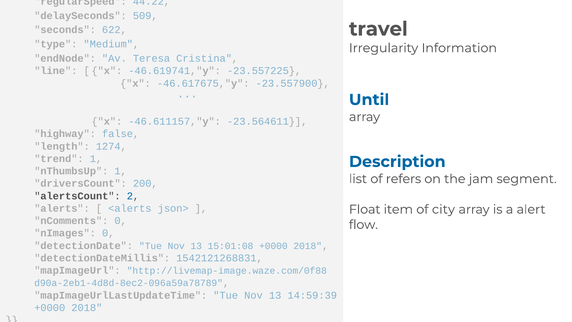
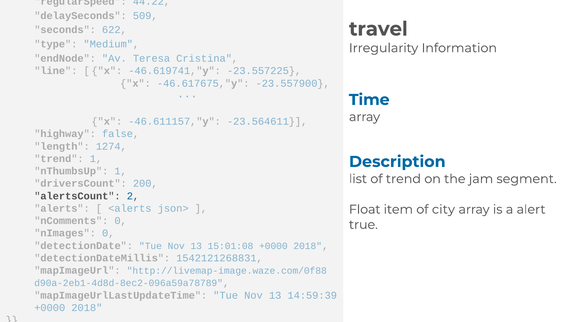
Until: Until -> Time (369, 100)
of refers: refers -> trend (403, 179)
flow: flow -> true (363, 224)
